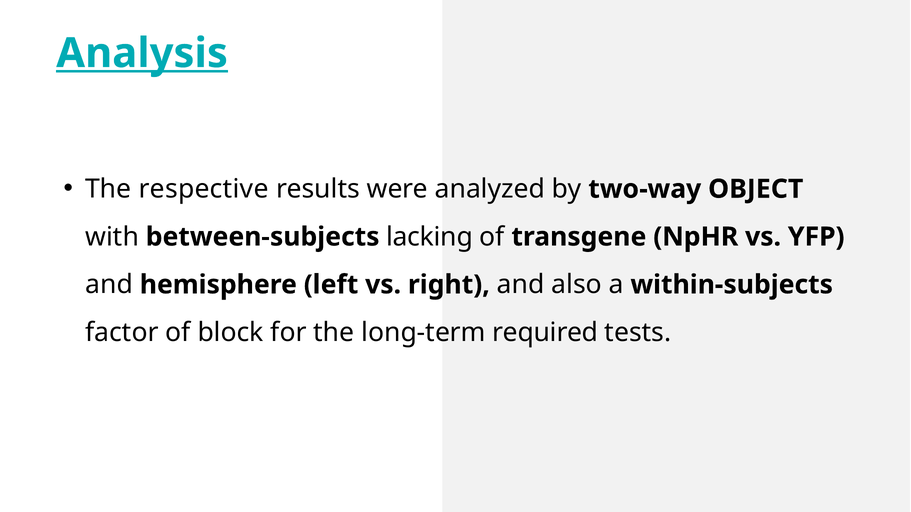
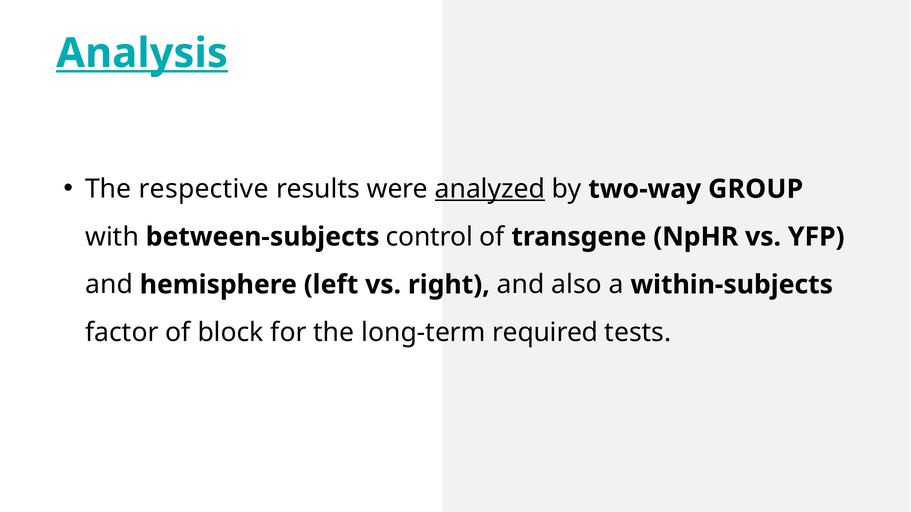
analyzed underline: none -> present (490, 189)
OBJECT: OBJECT -> GROUP (756, 189)
lacking: lacking -> control (430, 237)
